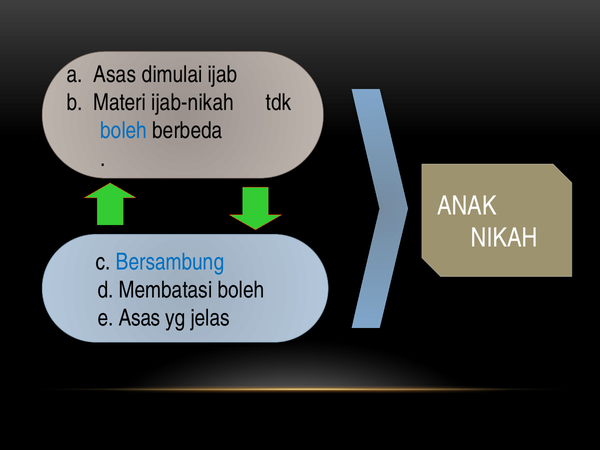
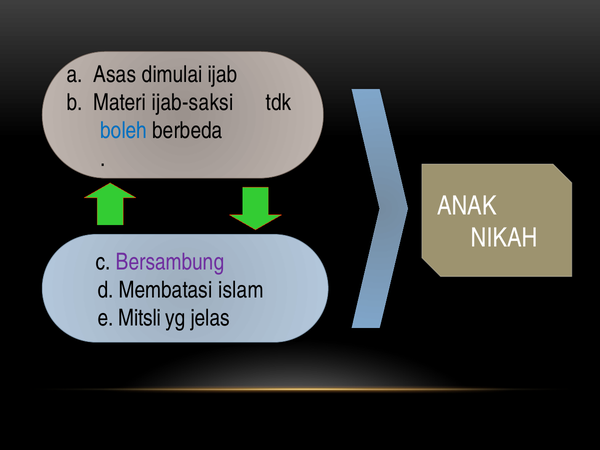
ijab-nikah: ijab-nikah -> ijab-saksi (193, 102)
Bersambung colour: blue -> purple (170, 262)
Membatasi boleh: boleh -> islam (241, 290)
e Asas: Asas -> Mitsli (140, 318)
